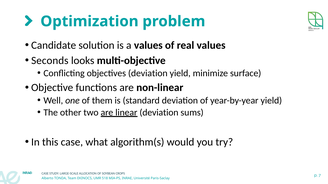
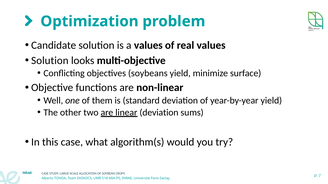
Seconds: Seconds -> Solution (50, 61)
objectives deviation: deviation -> soybeans (148, 73)
